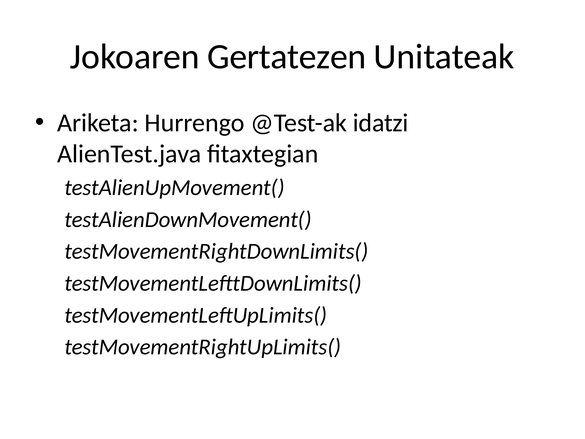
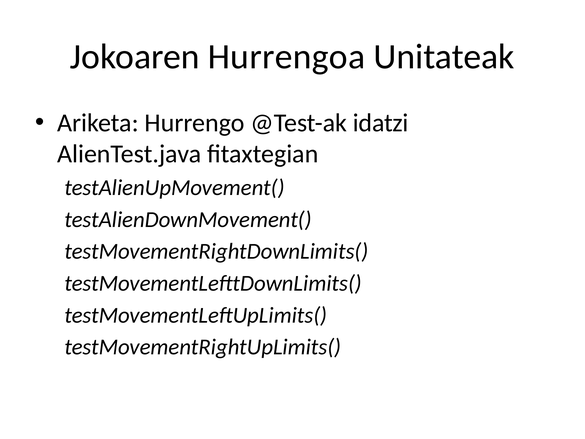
Gertatezen: Gertatezen -> Hurrengoa (286, 57)
